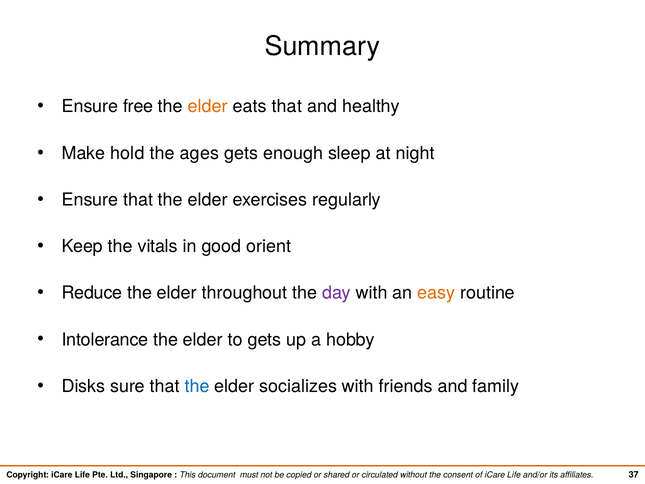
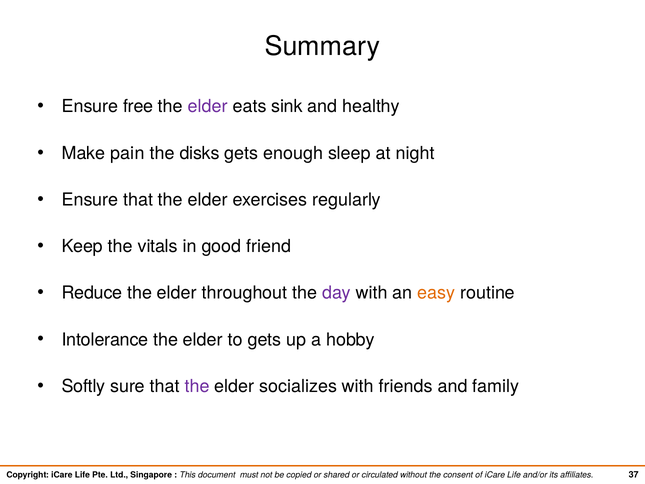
elder colour: orange -> purple (208, 106)
eats that: that -> sink (287, 106)
hold: hold -> pain (127, 153)
ages: ages -> disks (200, 153)
orient: orient -> friend (269, 246)
Disks: Disks -> Softly (83, 386)
the colour: blue -> purple (197, 386)
